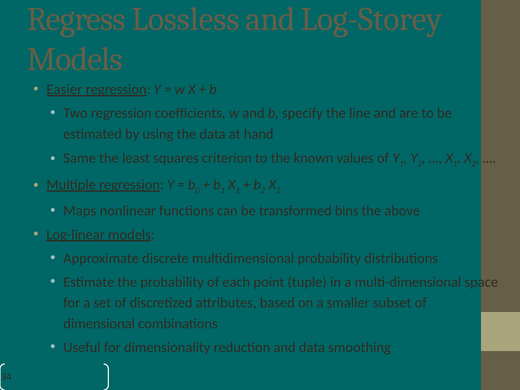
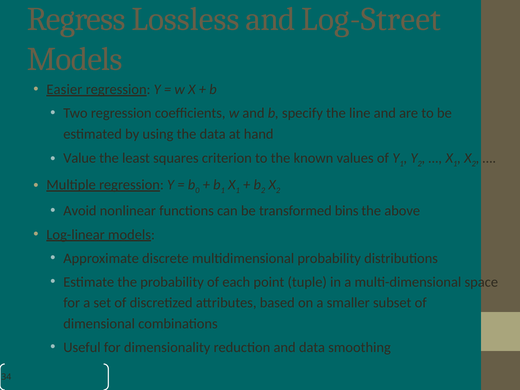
Log-Storey: Log-Storey -> Log-Street (371, 19)
Same: Same -> Value (80, 158)
Maps: Maps -> Avoid (80, 211)
